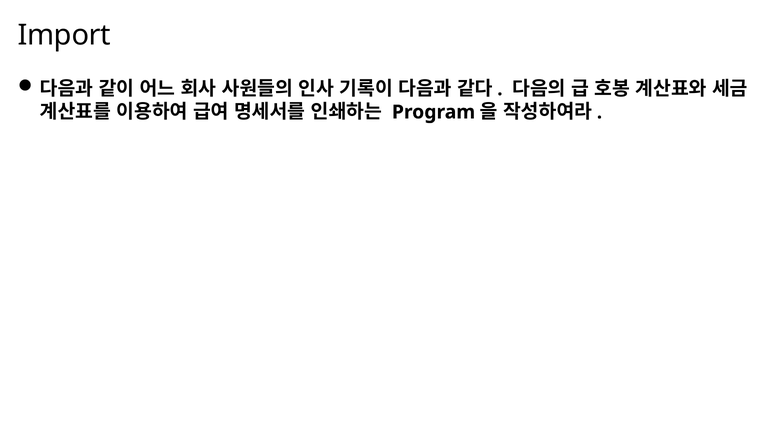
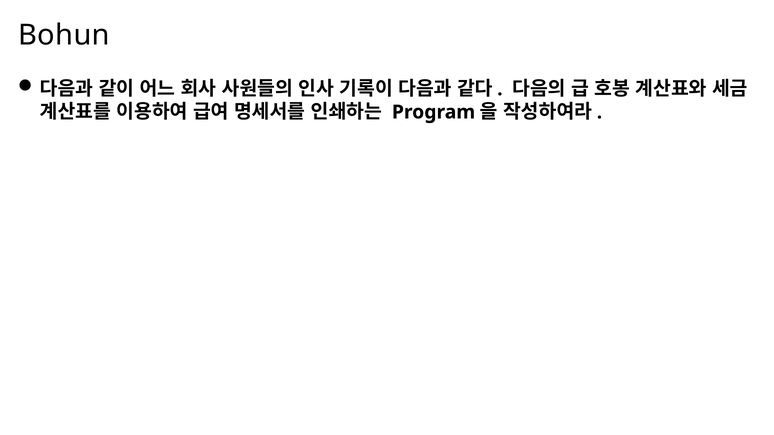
Import: Import -> Bohun (64, 35)
